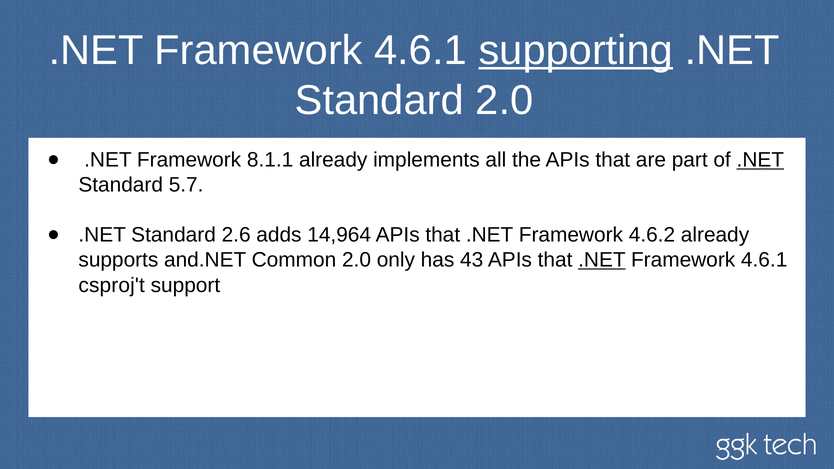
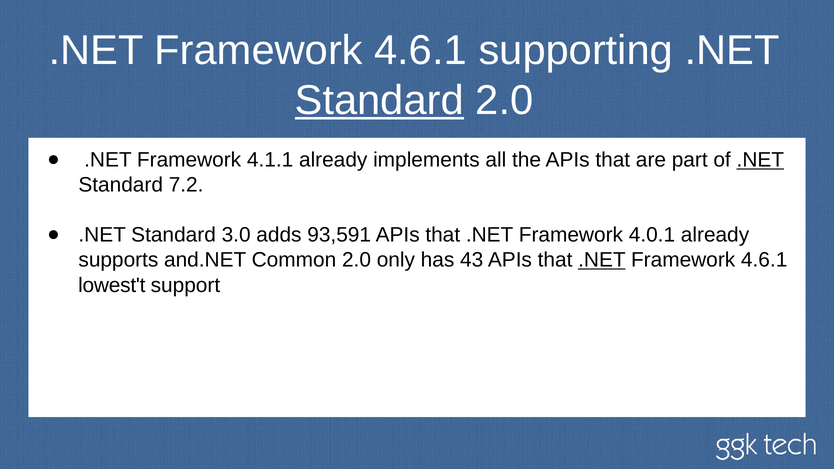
supporting underline: present -> none (576, 50)
Standard underline: none -> present (379, 100)
8.1.1: 8.1.1 -> 4.1.1 (270, 160)
5.7: 5.7 -> 7.2 (186, 185)
2.6: 2.6 -> 3.0 (236, 235)
14,964: 14,964 -> 93,591 (339, 235)
4.6.2: 4.6.2 -> 4.0.1 (652, 235)
csproj't: csproj't -> lowest't (112, 285)
